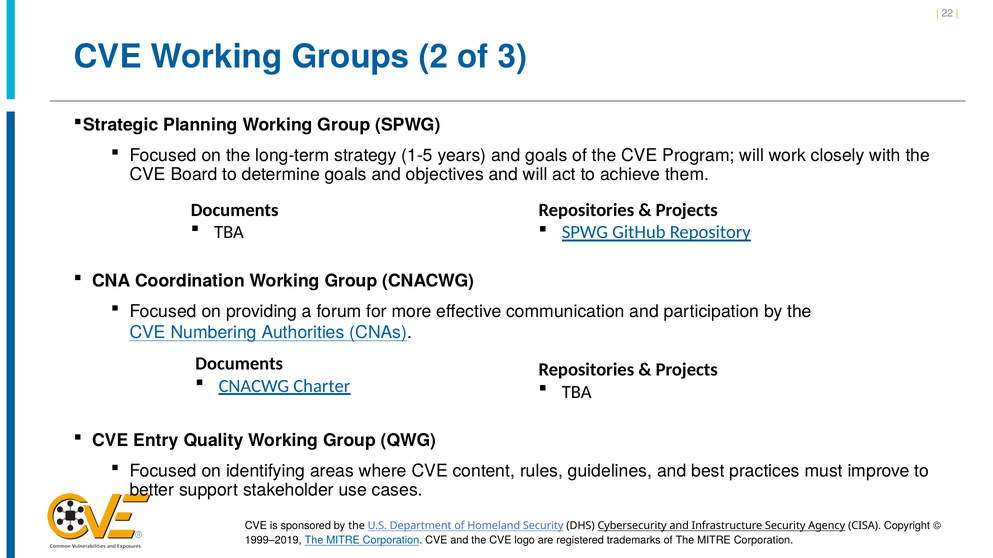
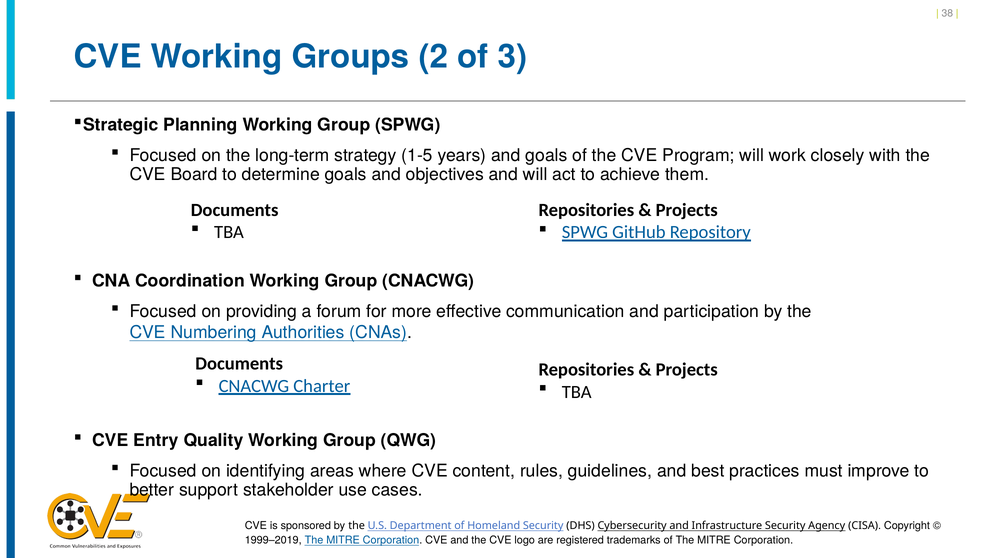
22: 22 -> 38 (947, 13)
